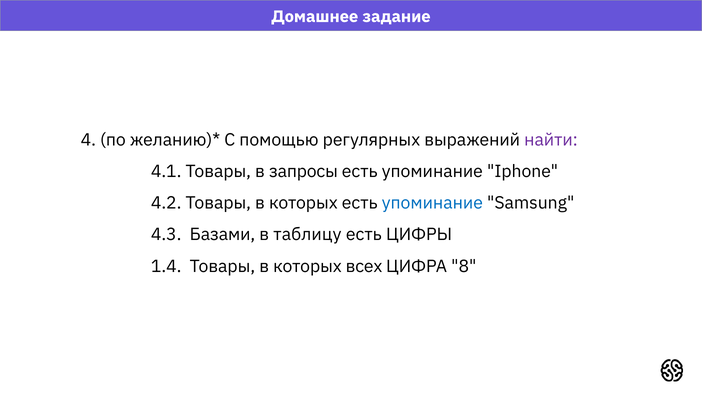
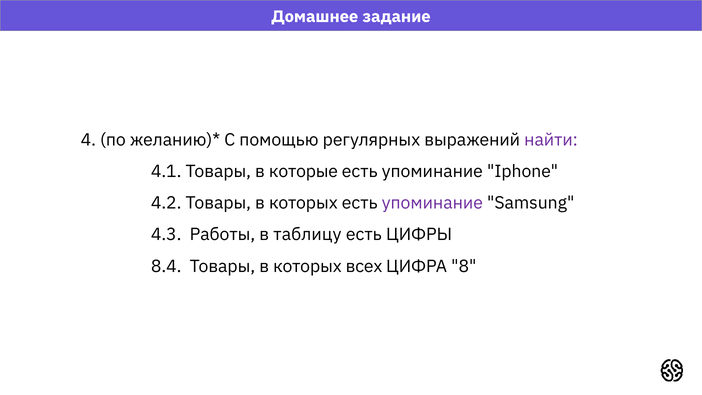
запросы: запросы -> которые (303, 171)
упоминание colour: blue -> purple (432, 203)
Базами: Базами -> Работы (222, 235)
1.4: 1.4 -> 8.4 (166, 266)
